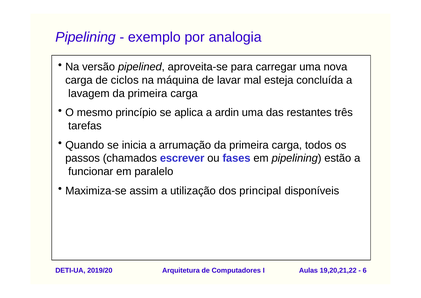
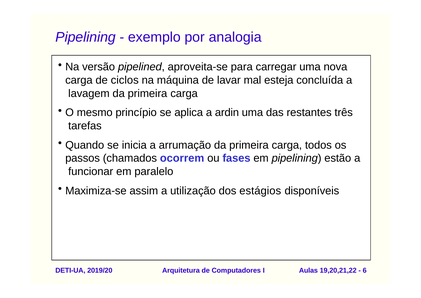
escrever: escrever -> ocorrem (182, 158)
principal: principal -> estágios (260, 190)
